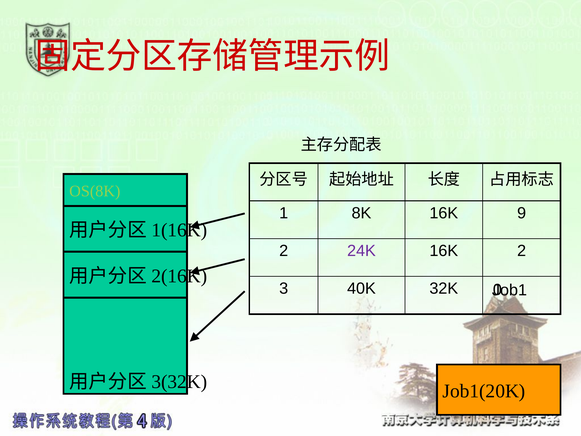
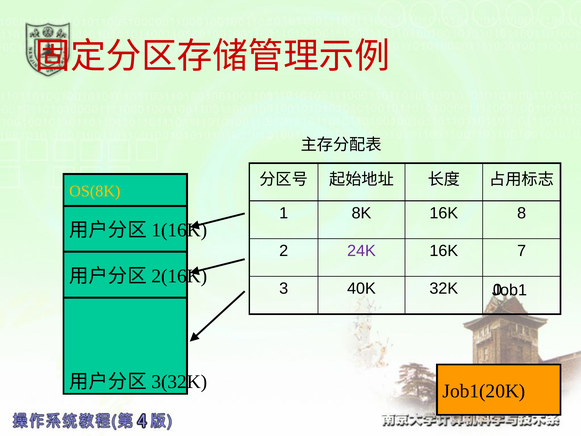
OS(8K colour: light green -> yellow (95, 191)
9: 9 -> 8 (522, 213)
16K 2: 2 -> 7 (522, 251)
